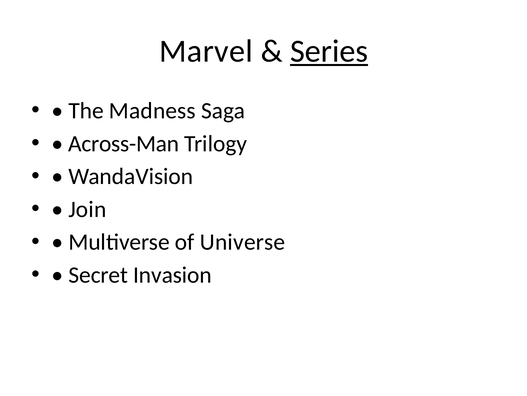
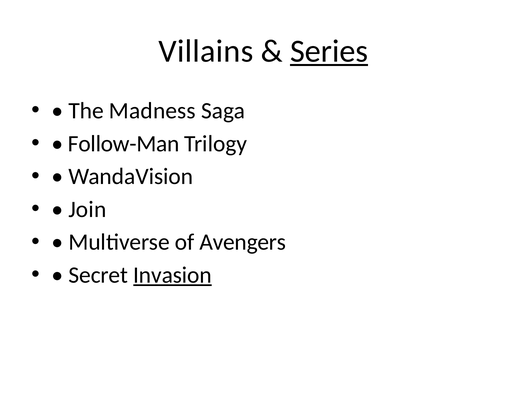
Marvel: Marvel -> Villains (206, 51)
Across-Man: Across-Man -> Follow-Man (124, 143)
Universe: Universe -> Avengers (243, 242)
Invasion underline: none -> present (172, 275)
